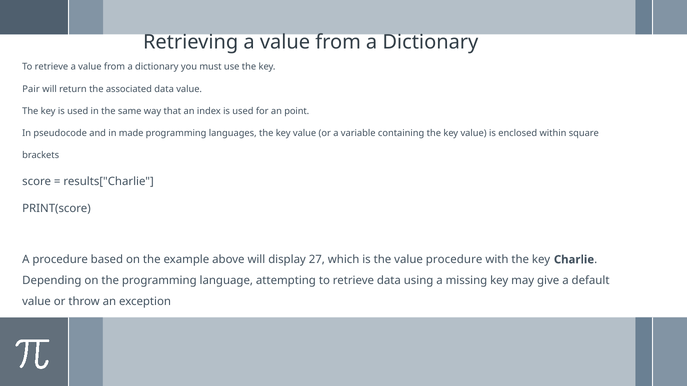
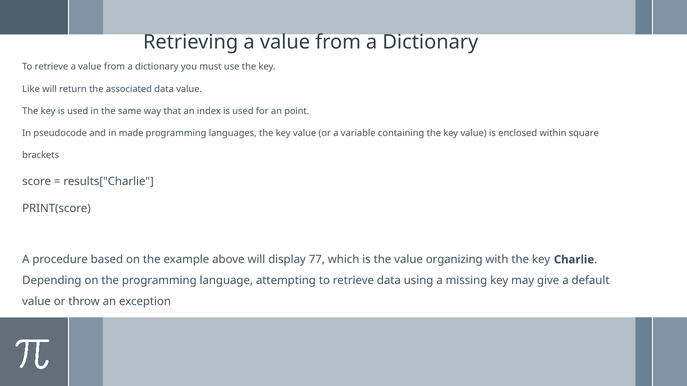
Pair: Pair -> Like (31, 89)
27: 27 -> 77 (317, 260)
value procedure: procedure -> organizing (454, 260)
